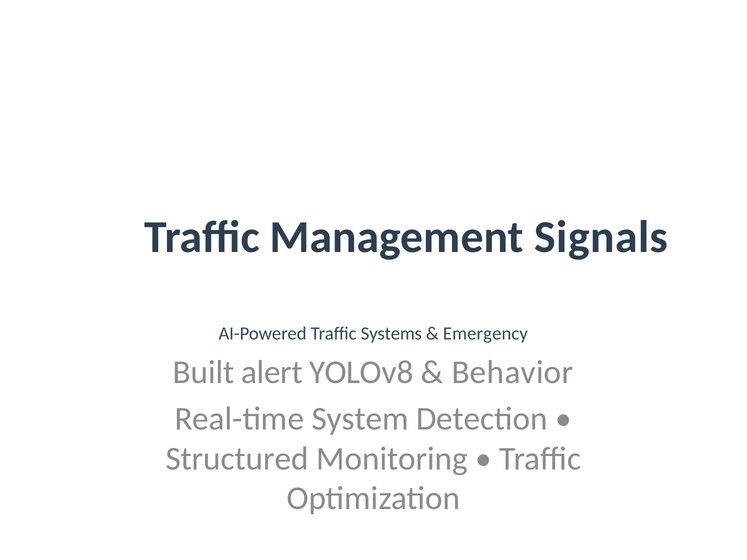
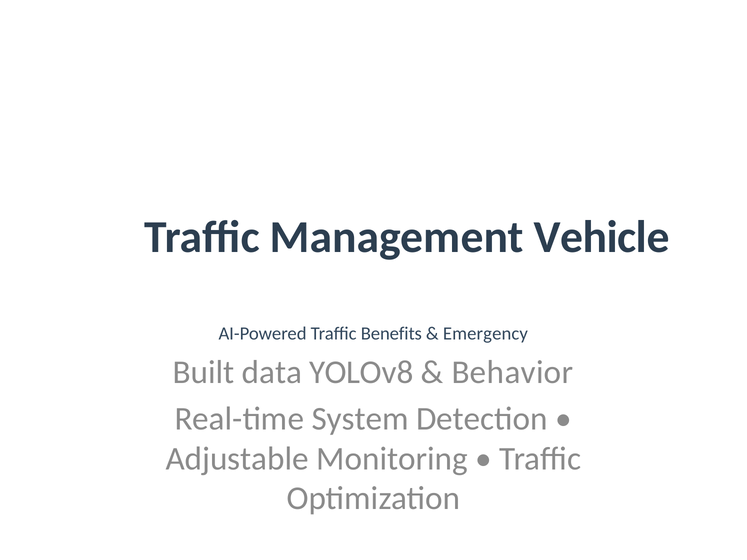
Signals: Signals -> Vehicle (602, 237)
Systems: Systems -> Benefits (391, 334)
alert: alert -> data (272, 373)
Structured: Structured -> Adjustable (237, 459)
